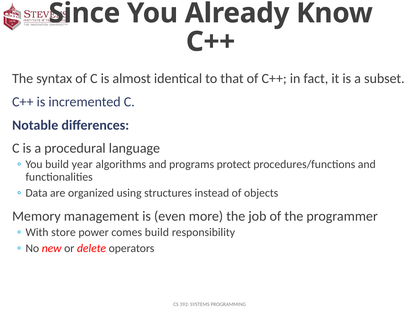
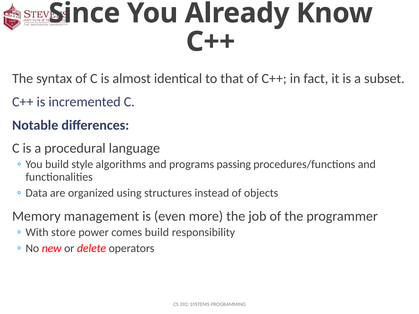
year: year -> style (82, 165)
protect: protect -> passing (234, 165)
